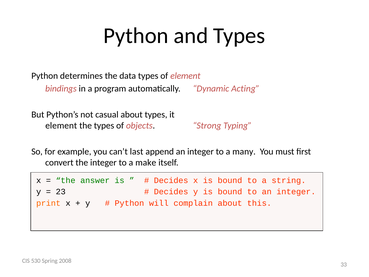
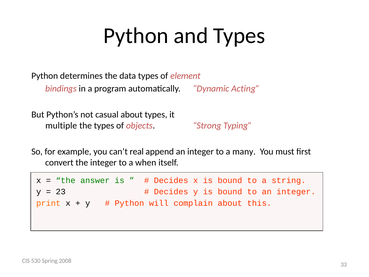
element: element -> multiple (61, 125)
last: last -> real (137, 151)
make: make -> when (146, 162)
